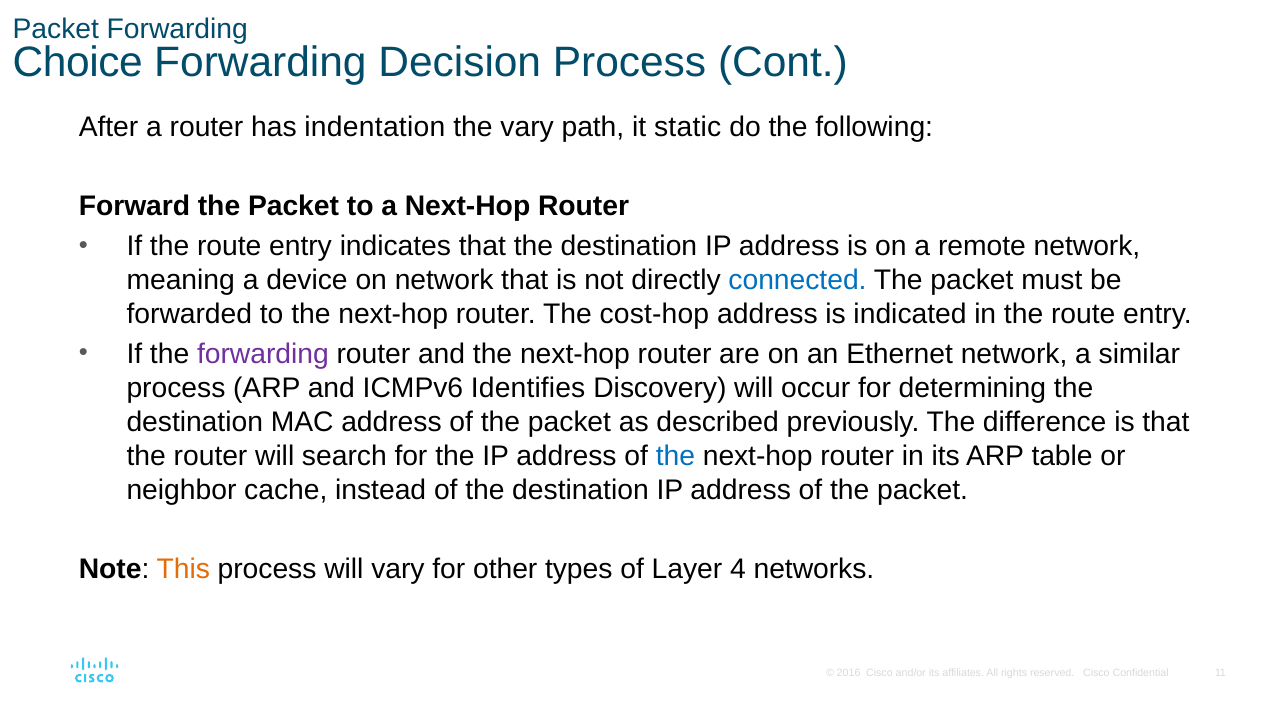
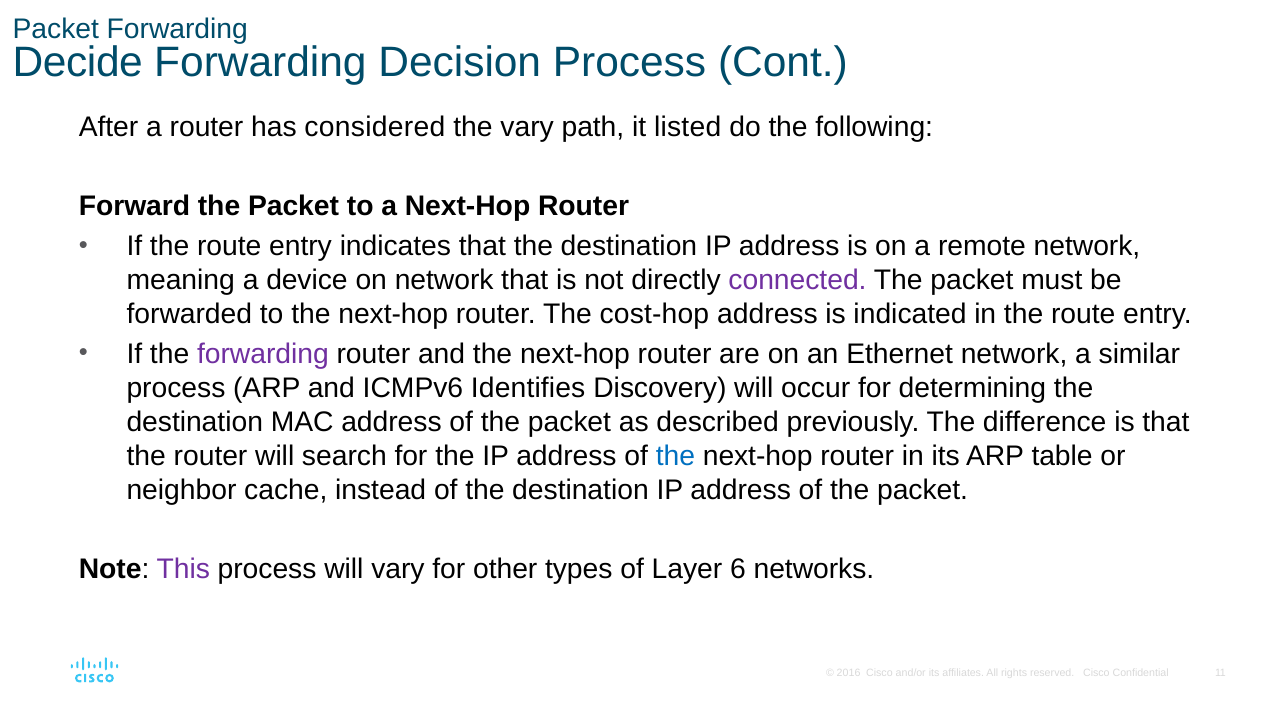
Choice: Choice -> Decide (78, 63)
indentation: indentation -> considered (375, 127)
static: static -> listed (688, 127)
connected colour: blue -> purple (797, 280)
This colour: orange -> purple (183, 569)
4: 4 -> 6 (738, 569)
